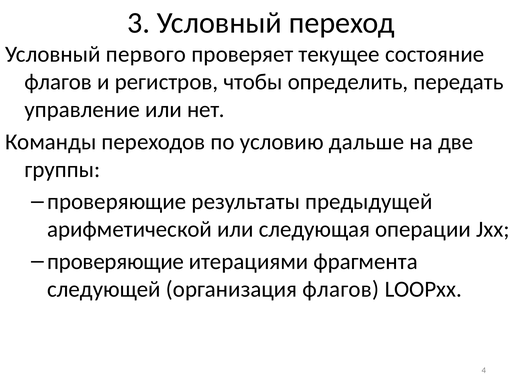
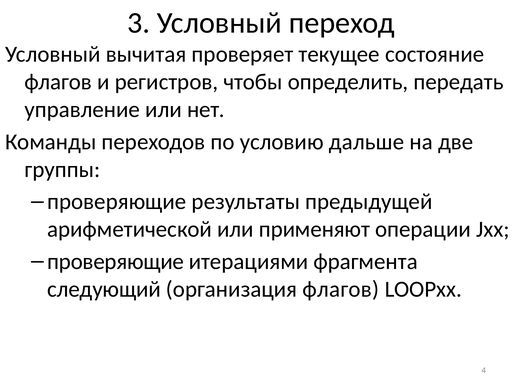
первого: первого -> вычитая (146, 54)
следующая: следующая -> применяют (314, 229)
следующей: следующей -> следующий (104, 289)
